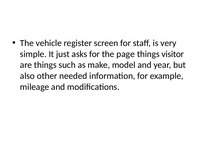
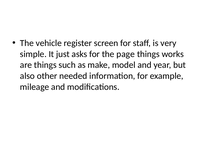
visitor: visitor -> works (173, 54)
